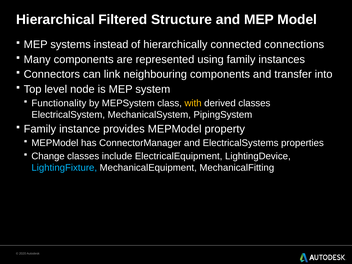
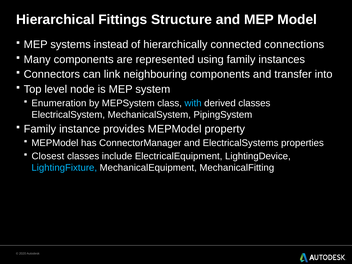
Filtered: Filtered -> Fittings (123, 20)
Functionality: Functionality -> Enumeration (59, 103)
with colour: yellow -> light blue (193, 103)
Change: Change -> Closest (48, 156)
